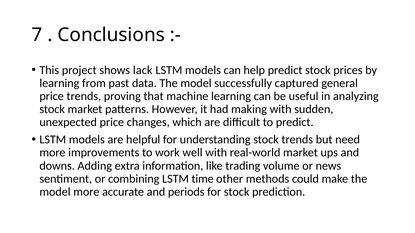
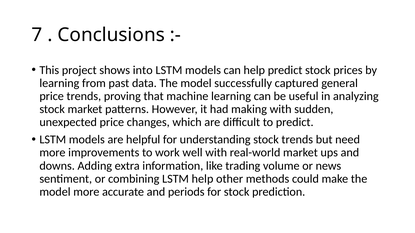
lack: lack -> into (143, 70)
LSTM time: time -> help (203, 179)
